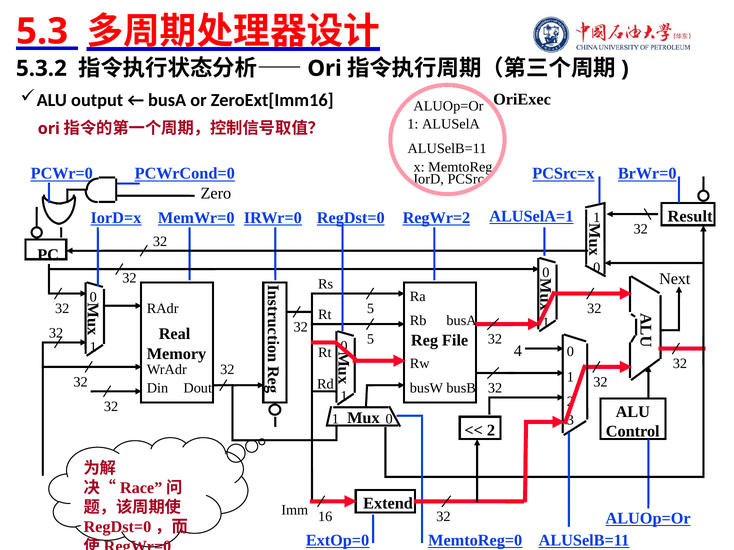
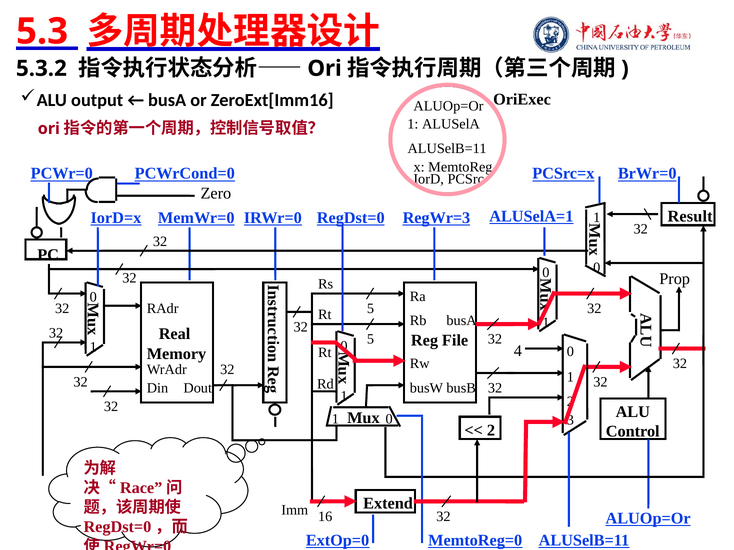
RegWr=2: RegWr=2 -> RegWr=3 (436, 218)
Next: Next -> Prop (675, 279)
